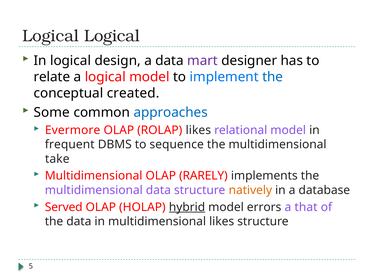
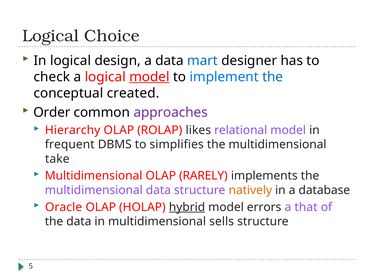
Logical Logical: Logical -> Choice (112, 36)
mart colour: purple -> blue (202, 61)
relate: relate -> check (52, 77)
model underline: none -> present (149, 77)
Some: Some -> Order (52, 113)
approaches colour: blue -> purple (171, 113)
Evermore: Evermore -> Hierarchy (73, 130)
sequence: sequence -> simplifies (177, 145)
Served: Served -> Oracle (64, 207)
multidimensional likes: likes -> sells (222, 222)
